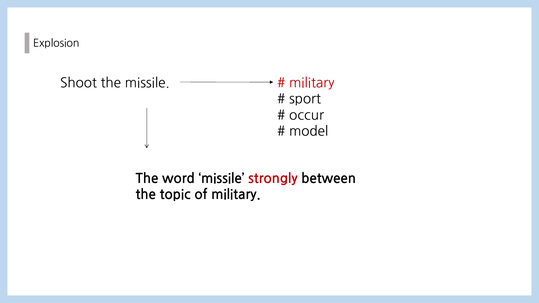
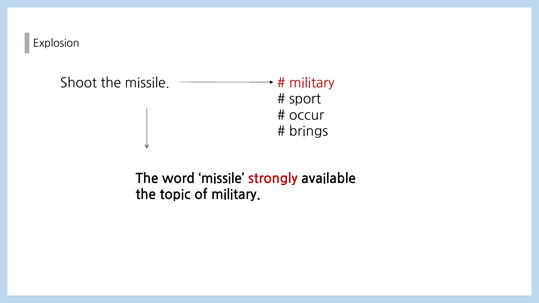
model: model -> brings (309, 132)
between: between -> available (329, 179)
